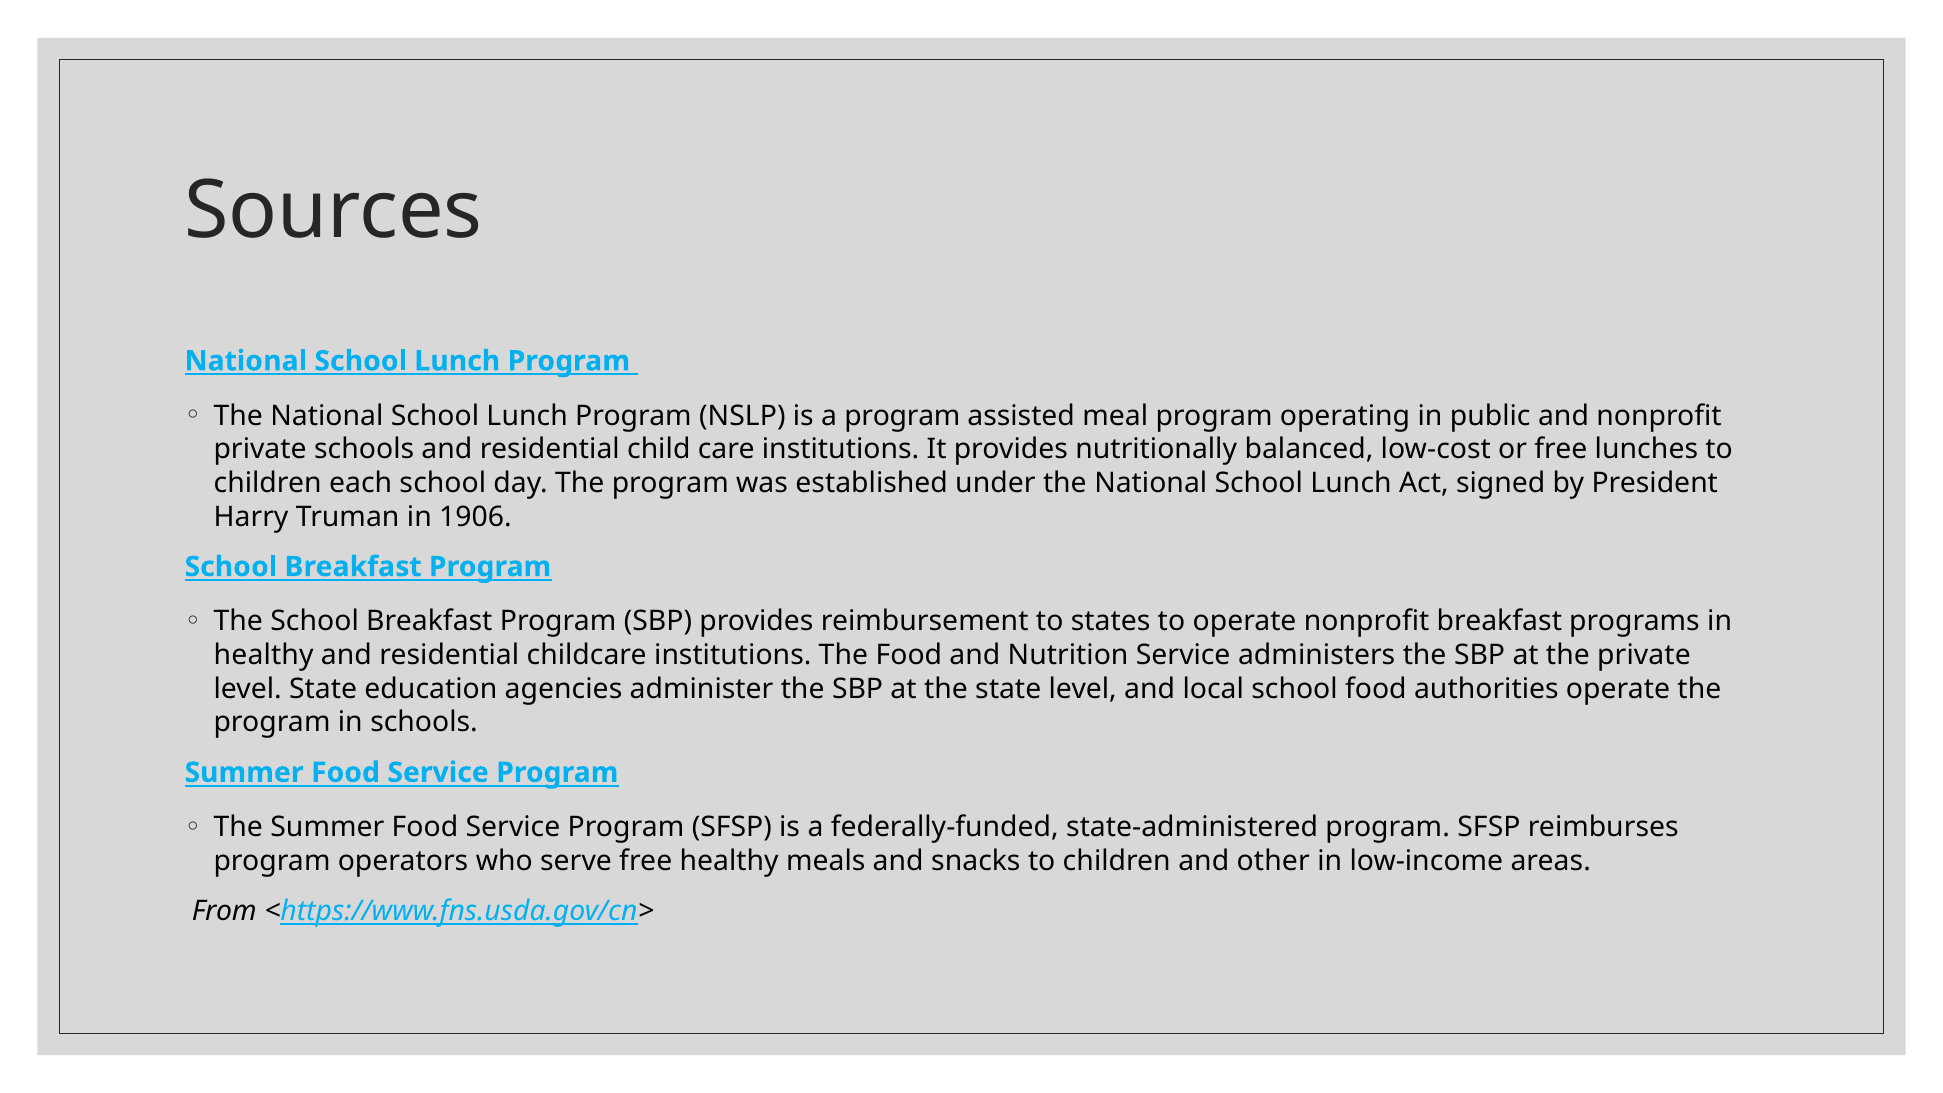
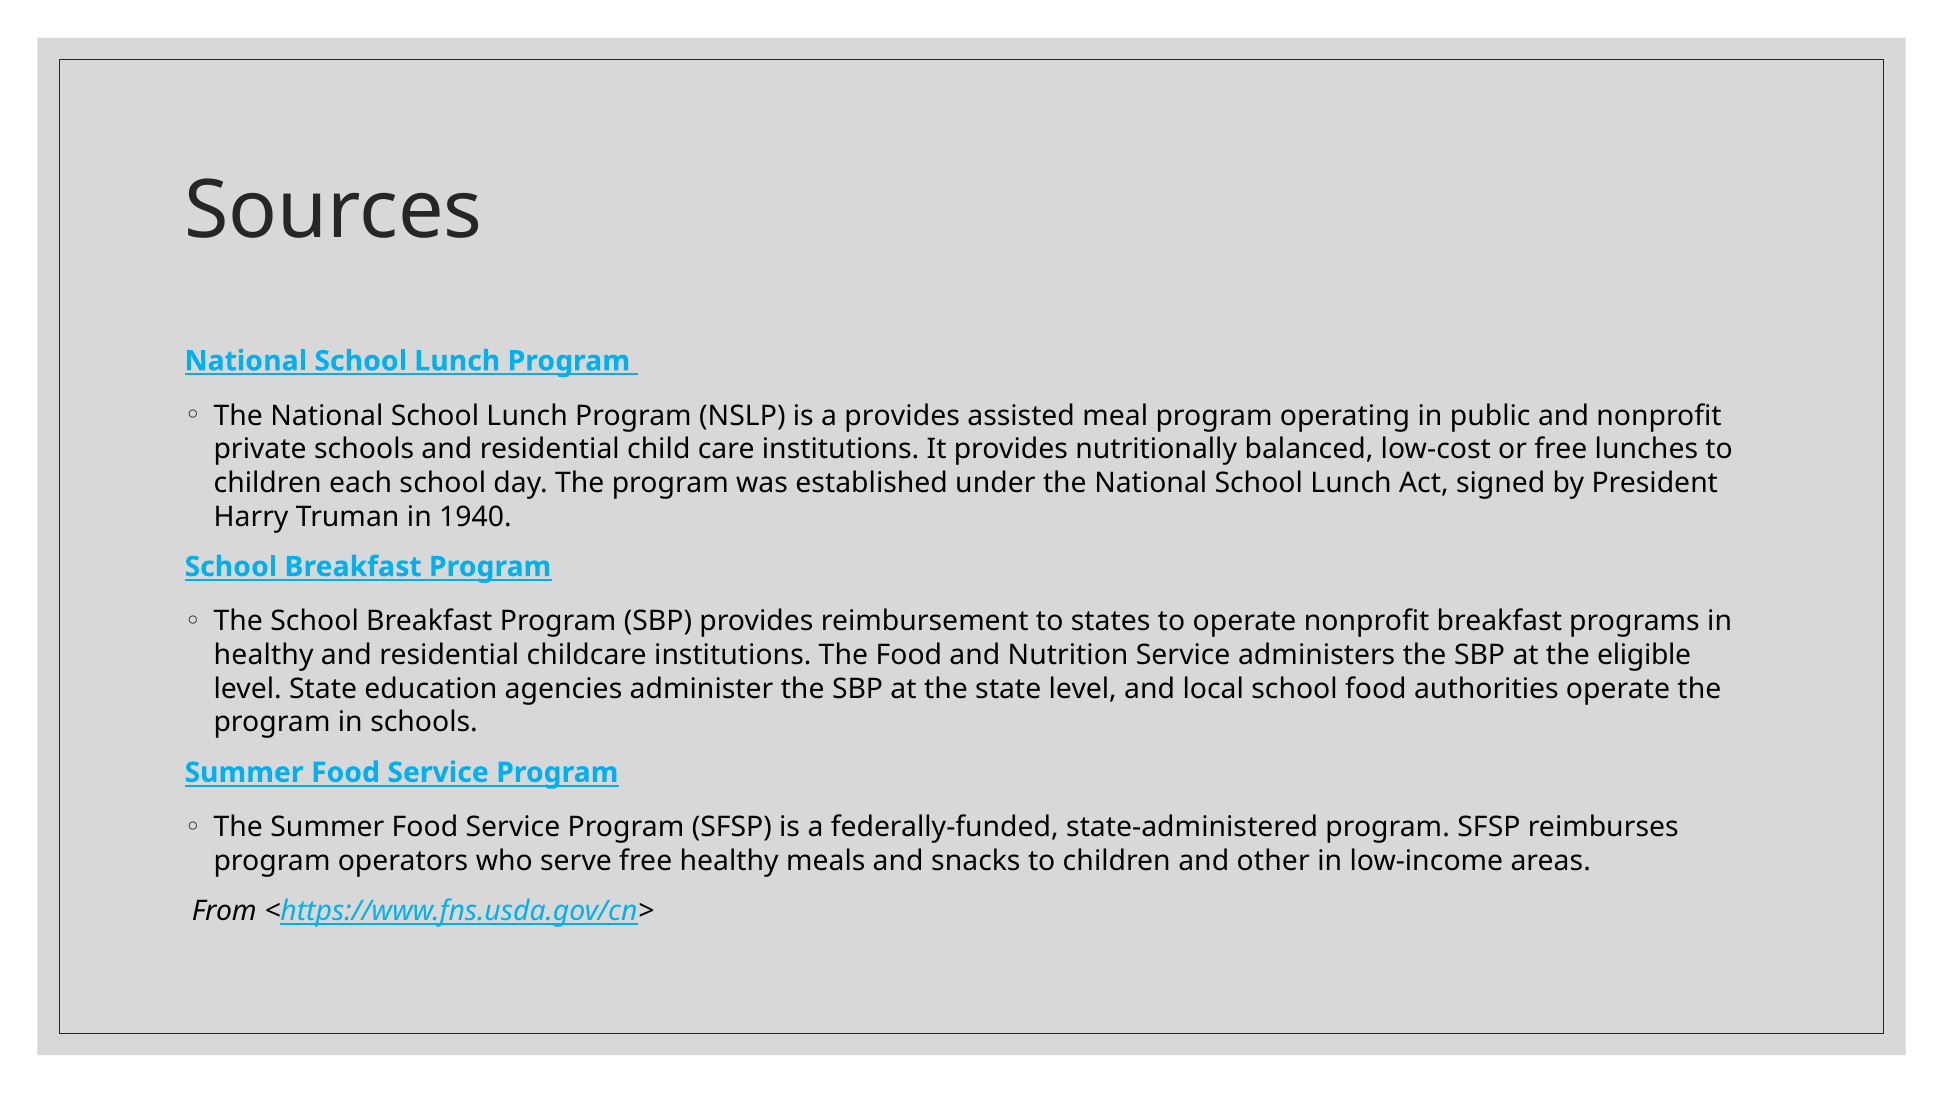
a program: program -> provides (902, 416)
1906: 1906 -> 1940 (476, 517)
the private: private -> eligible (1644, 655)
